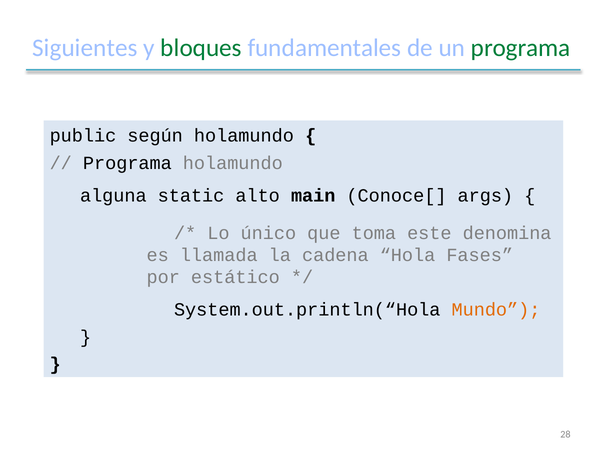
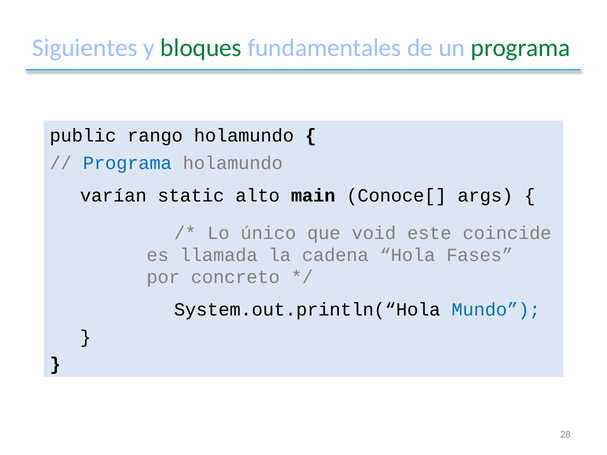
según: según -> rango (155, 136)
Programa colour: black -> blue (127, 163)
alguna: alguna -> varían (113, 196)
toma: toma -> void (374, 233)
denomina: denomina -> coincide (507, 233)
estático: estático -> concreto (235, 278)
Mundo colour: orange -> blue (496, 310)
